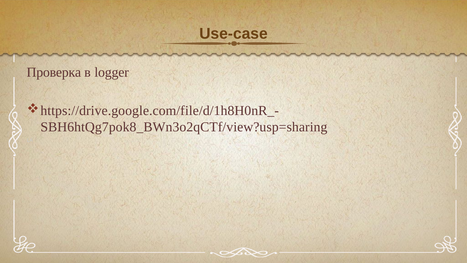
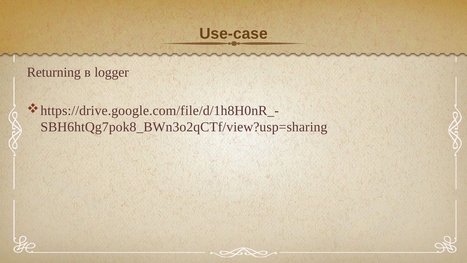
Проверка: Проверка -> Returning (54, 72)
